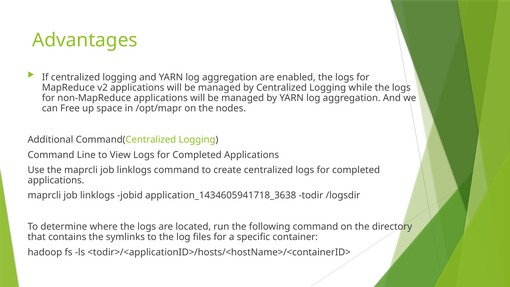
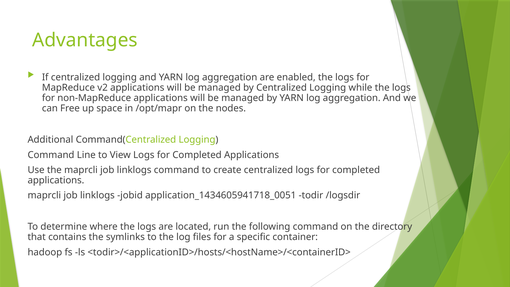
application_1434605941718_3638: application_1434605941718_3638 -> application_1434605941718_0051 (221, 195)
